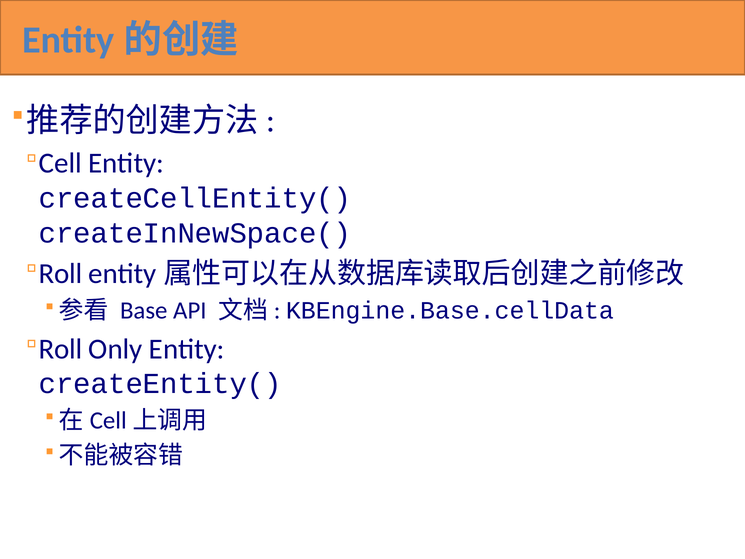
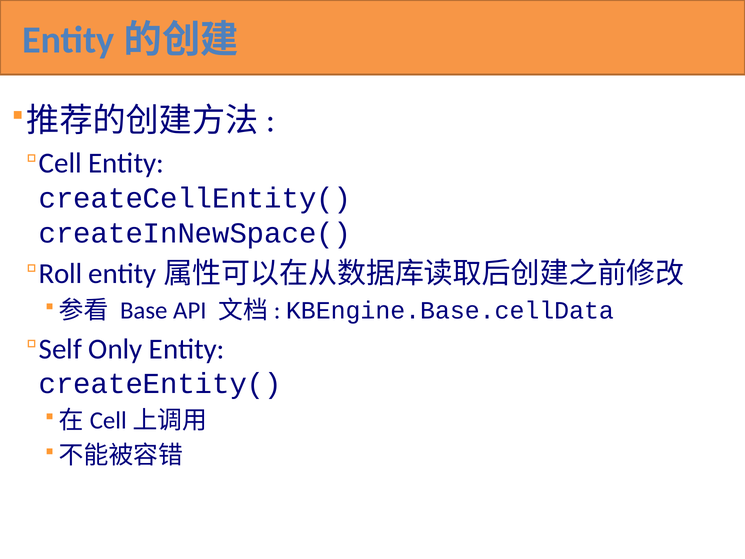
Roll: Roll -> Self (60, 349)
